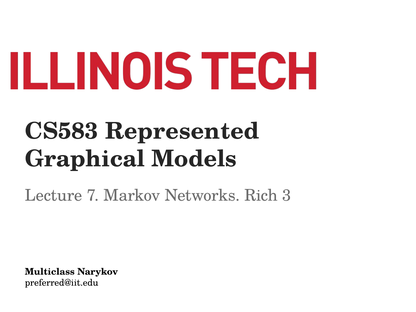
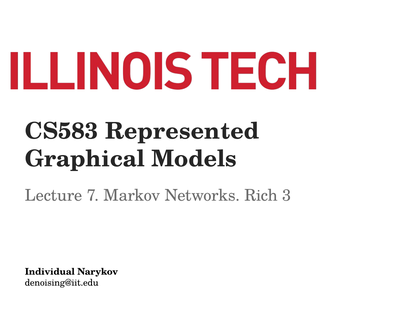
Multiclass: Multiclass -> Individual (50, 272)
preferred@iit.edu: preferred@iit.edu -> denoising@iit.edu (62, 283)
